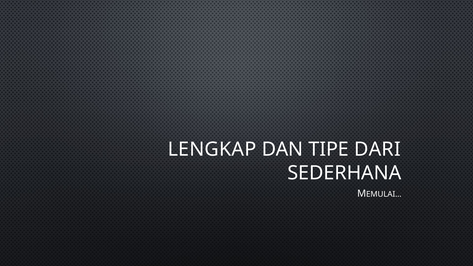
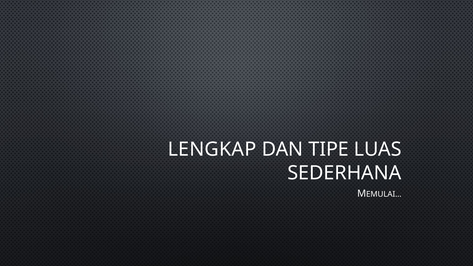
DARI: DARI -> LUAS (378, 149)
